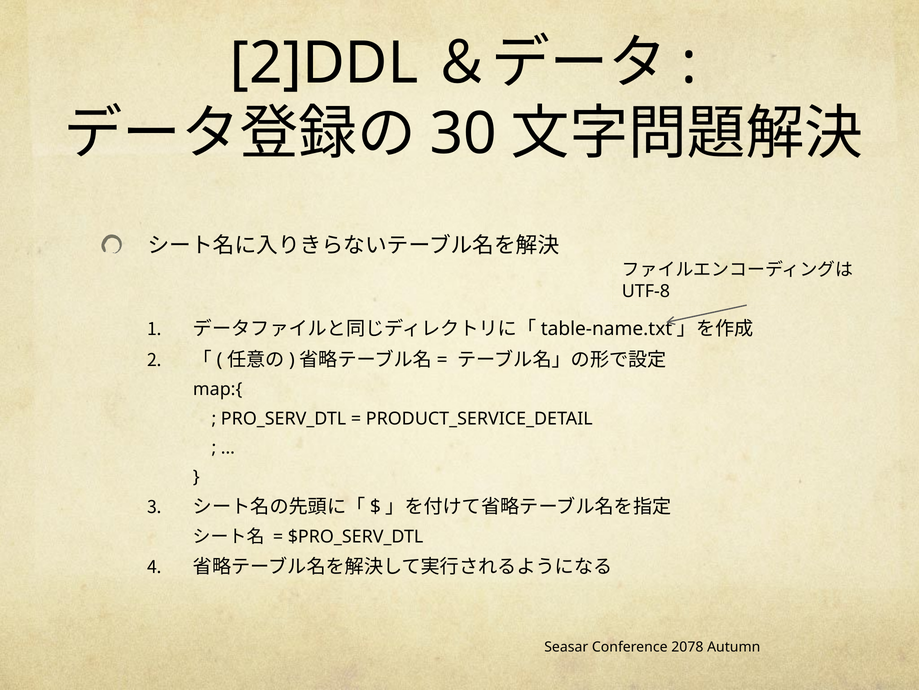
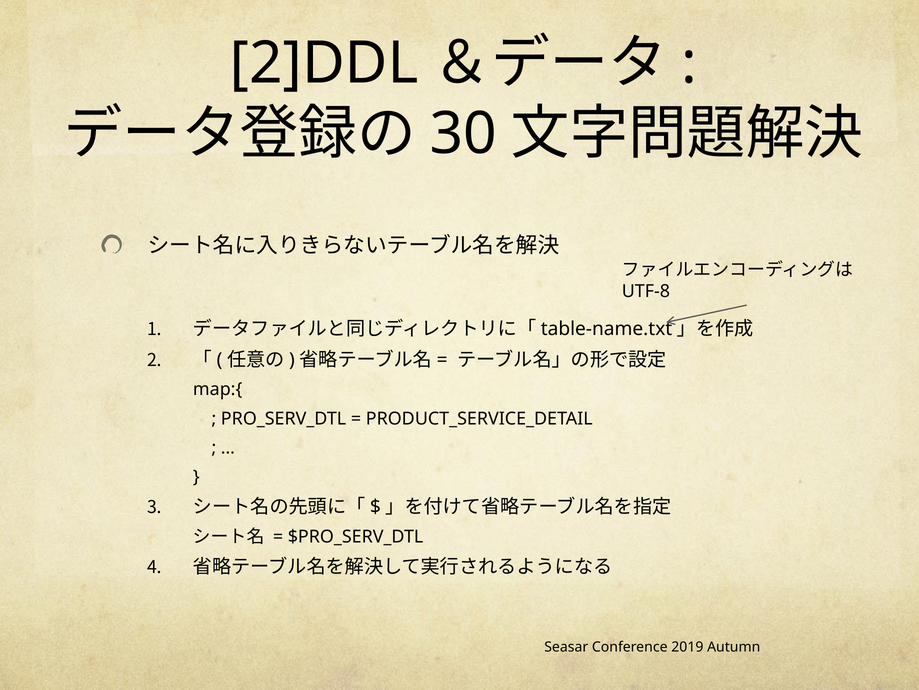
2078: 2078 -> 2019 (687, 647)
